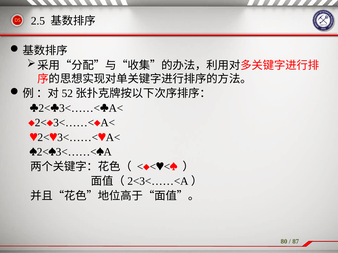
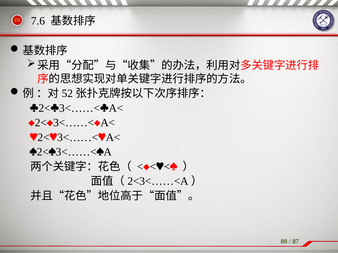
2.5: 2.5 -> 7.6 (38, 21)
